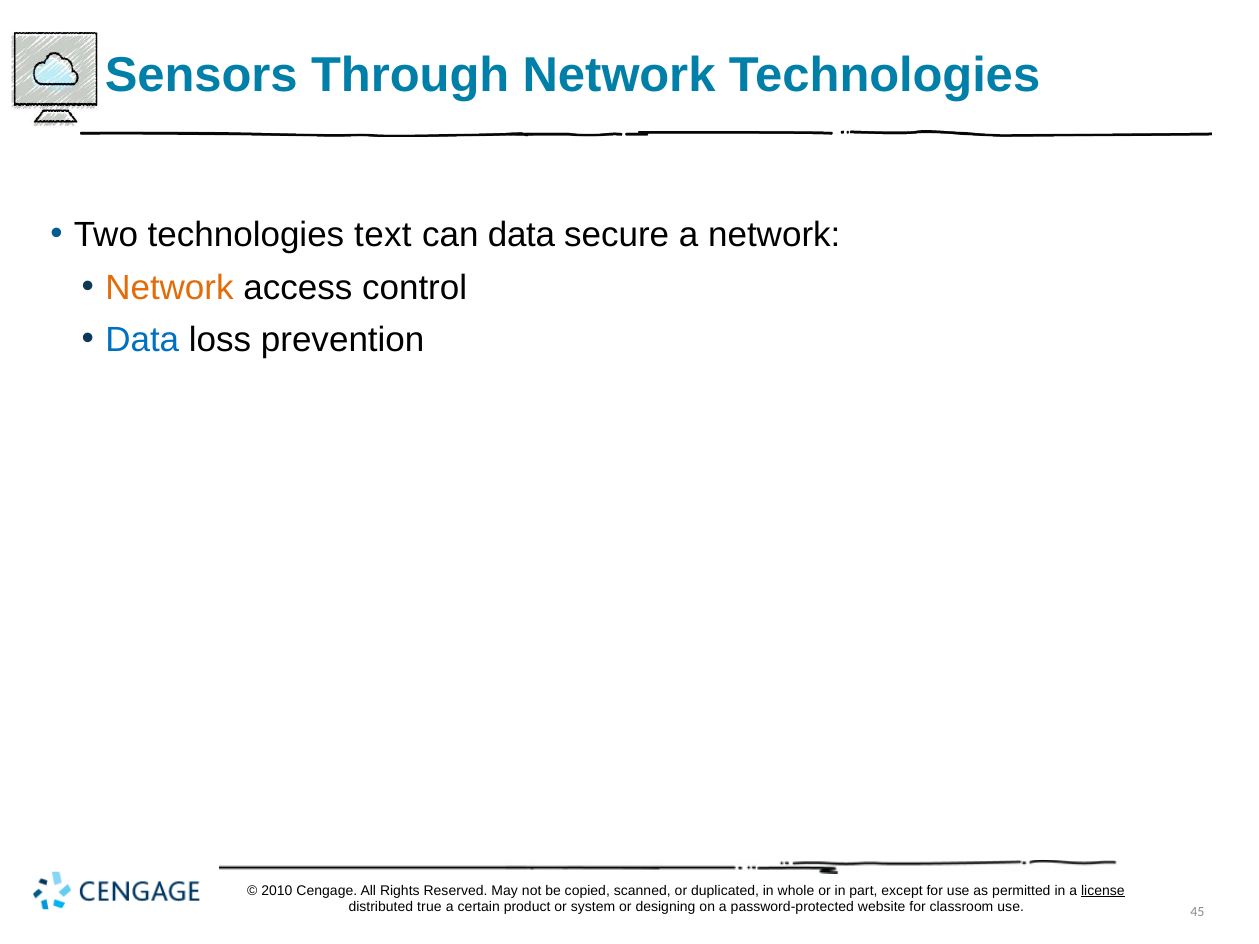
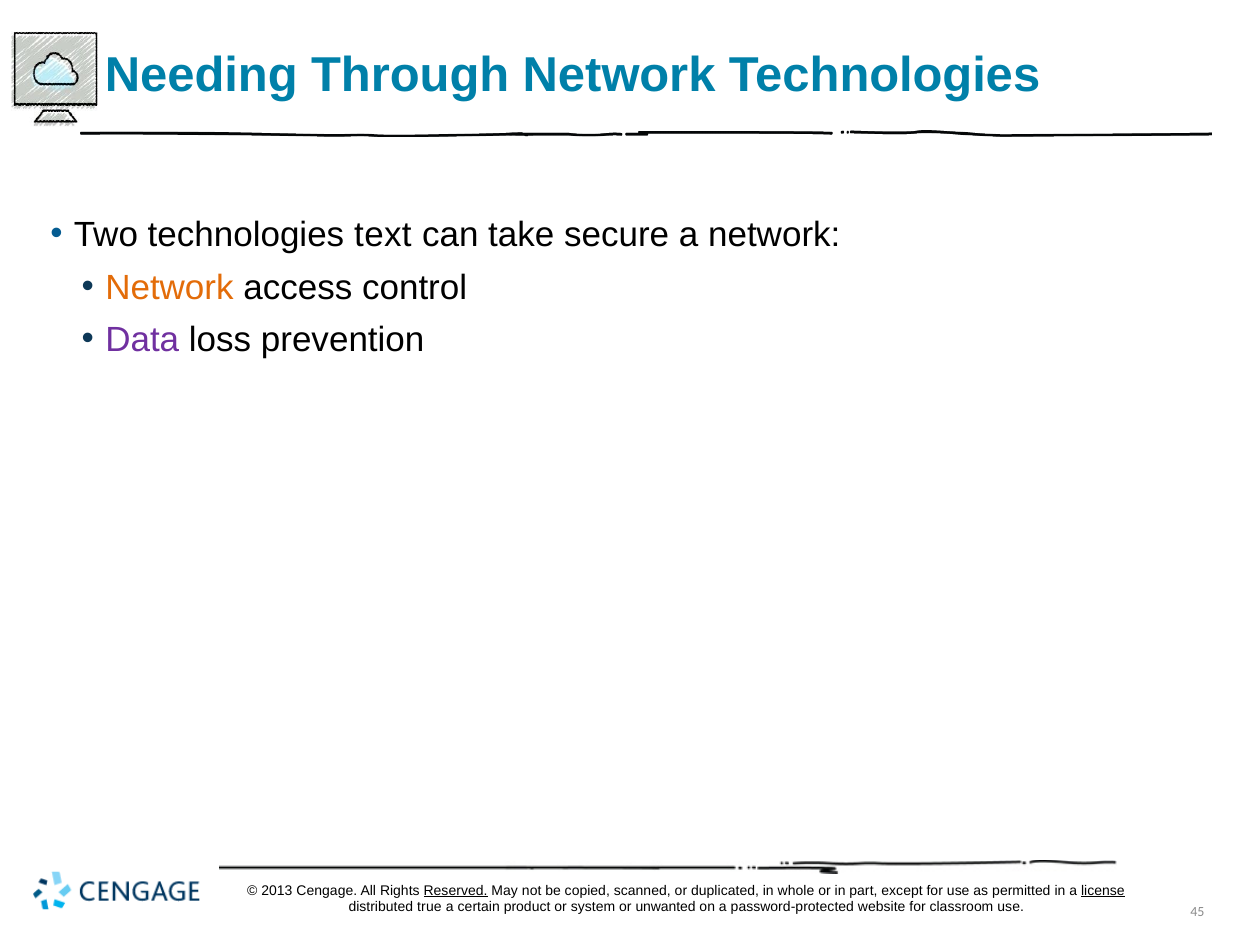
Sensors: Sensors -> Needing (201, 75)
can data: data -> take (521, 235)
Data colour: blue -> purple (142, 340)
2010: 2010 -> 2013 (277, 891)
Reserved underline: none -> present (456, 891)
designing: designing -> unwanted (666, 907)
